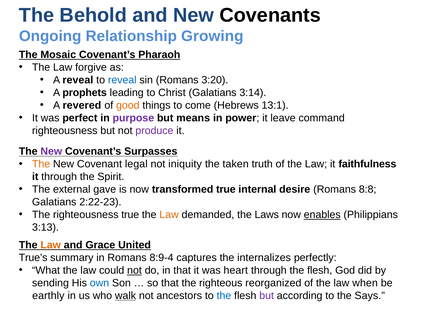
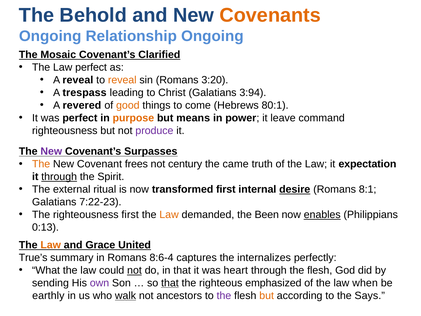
Covenants colour: black -> orange (270, 15)
Relationship Growing: Growing -> Ongoing (212, 36)
Pharaoh: Pharaoh -> Clarified (159, 55)
Law forgive: forgive -> perfect (91, 67)
reveal colour: blue -> orange (122, 80)
prophets: prophets -> trespass (85, 93)
3:14: 3:14 -> 3:94 (253, 93)
13:1: 13:1 -> 80:1 (275, 105)
purpose colour: purple -> orange (133, 118)
legal: legal -> frees (136, 164)
iniquity: iniquity -> century (185, 164)
taken: taken -> came (236, 164)
faithfulness: faithfulness -> expectation (367, 164)
through underline: none -> present (59, 177)
gave: gave -> ritual (105, 189)
transformed true: true -> first (226, 189)
desire underline: none -> present (295, 189)
8:8: 8:8 -> 8:1 (368, 189)
2:22-23: 2:22-23 -> 7:22-23 (100, 202)
righteousness true: true -> first (130, 215)
Laws: Laws -> Been (267, 215)
3:13: 3:13 -> 0:13 (45, 227)
8:9-4: 8:9-4 -> 8:6-4 (162, 257)
own colour: blue -> purple (100, 283)
that underline: none -> present (170, 283)
reorganized: reorganized -> emphasized (273, 283)
the colour: blue -> purple (224, 295)
but colour: purple -> orange (267, 295)
